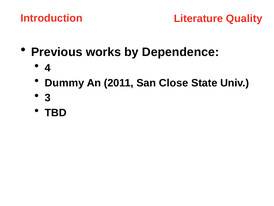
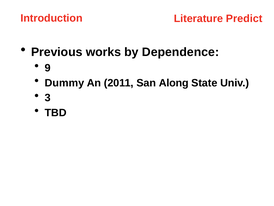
Quality: Quality -> Predict (244, 19)
4: 4 -> 9 (48, 68)
Close: Close -> Along (174, 83)
